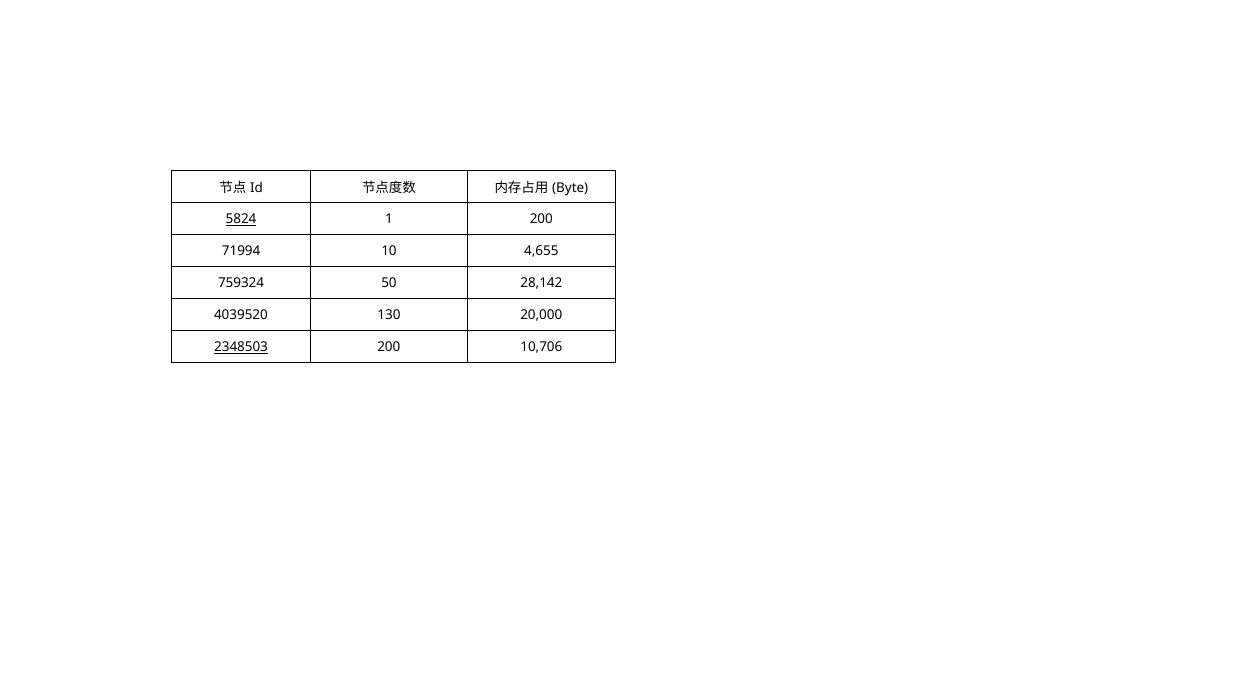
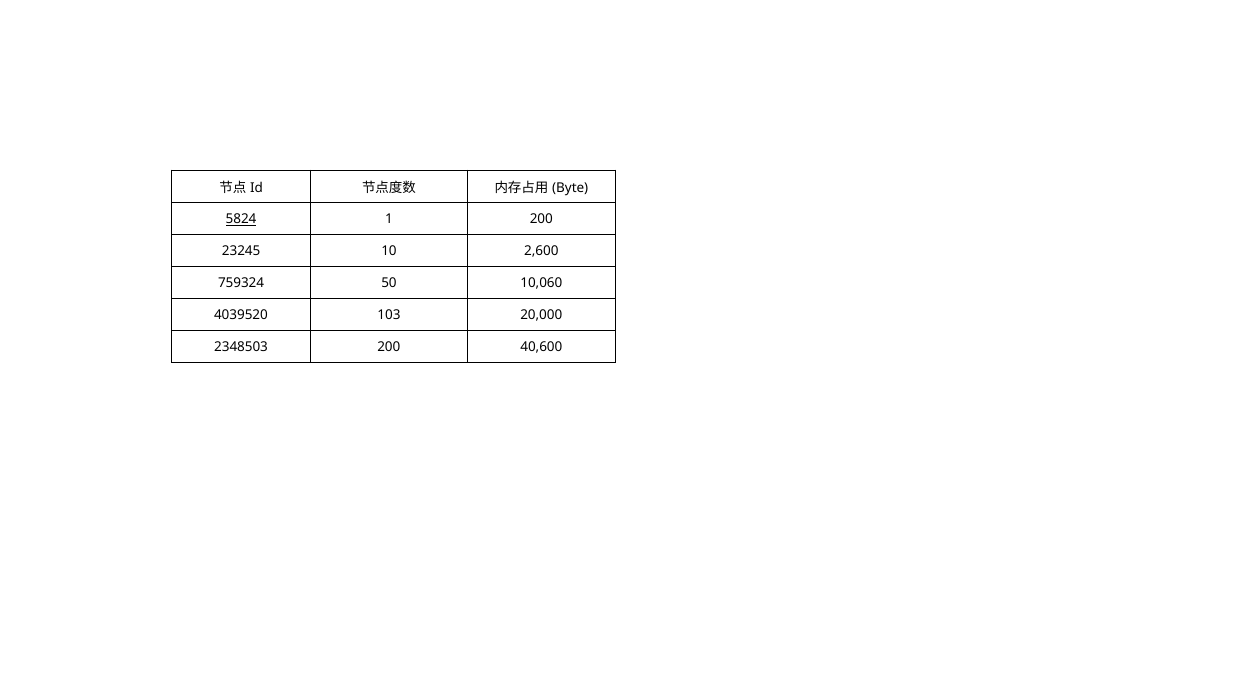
71994: 71994 -> 23245 (241, 251)
4,655: 4,655 -> 2,600 (541, 251)
28,142: 28,142 -> 10,060 (541, 283)
130: 130 -> 103 (389, 315)
2348503 underline: present -> none (241, 347)
10,706: 10,706 -> 40,600 (541, 347)
